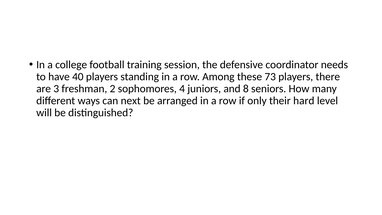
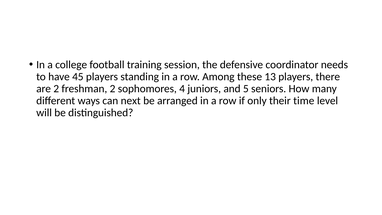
40: 40 -> 45 (78, 77)
73: 73 -> 13 (270, 77)
are 3: 3 -> 2 (56, 89)
8: 8 -> 5 (246, 89)
hard: hard -> time (304, 101)
